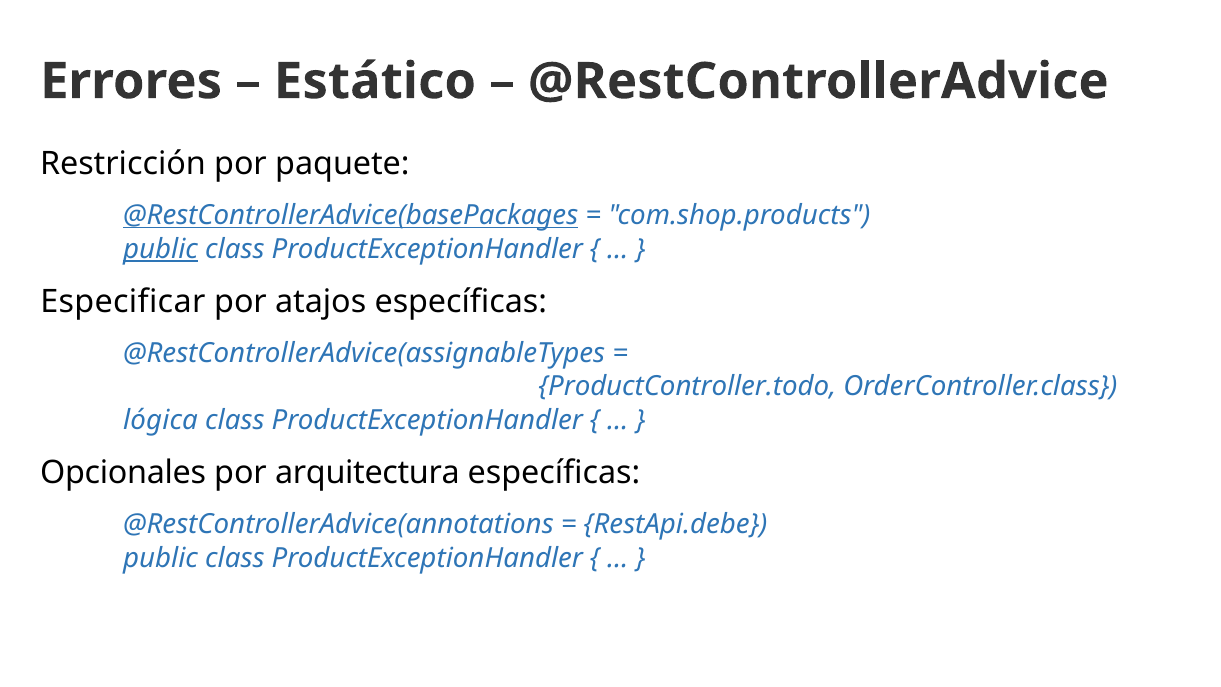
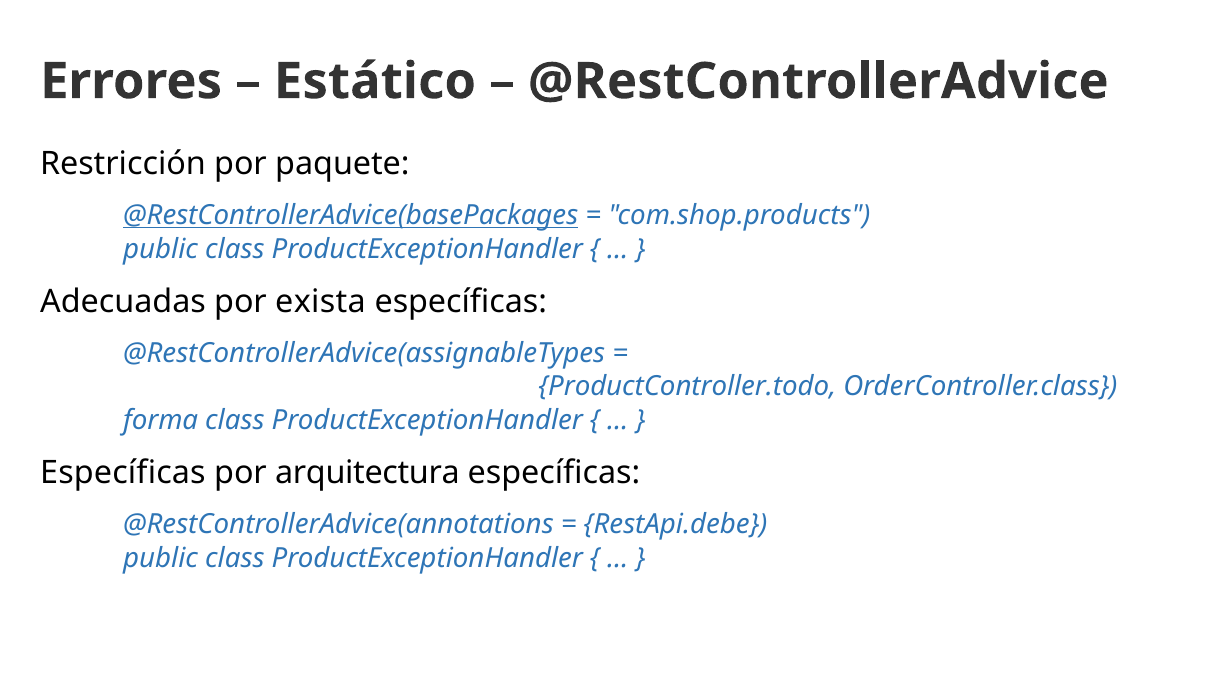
public underline: present -> none (161, 249)
Especificar: Especificar -> Adecuadas (123, 301)
atajos: atajos -> exista (321, 301)
lógica: lógica -> forma (161, 420)
Opcionales: Opcionales -> Específicas (123, 473)
